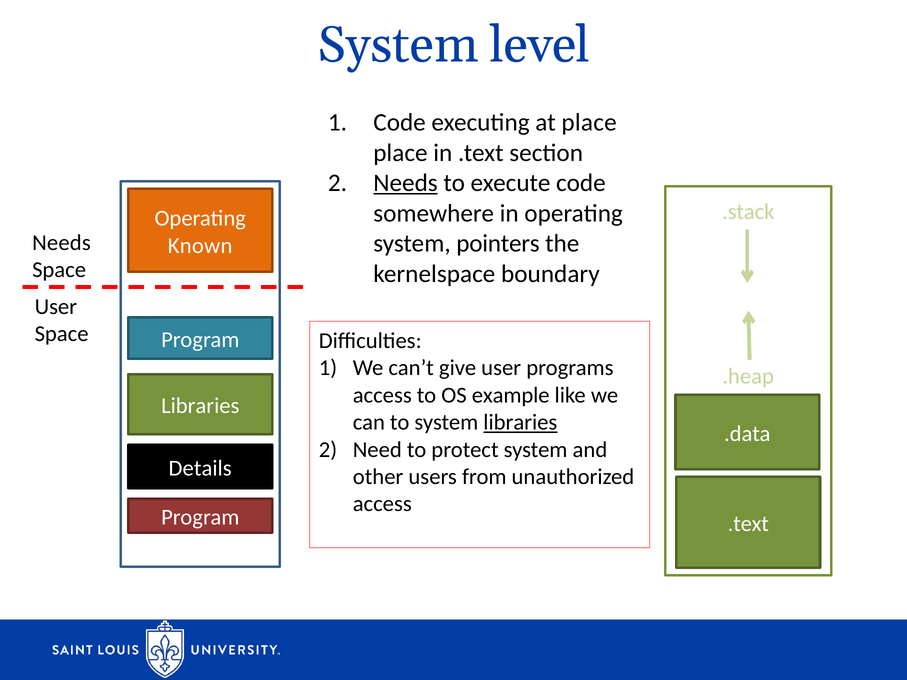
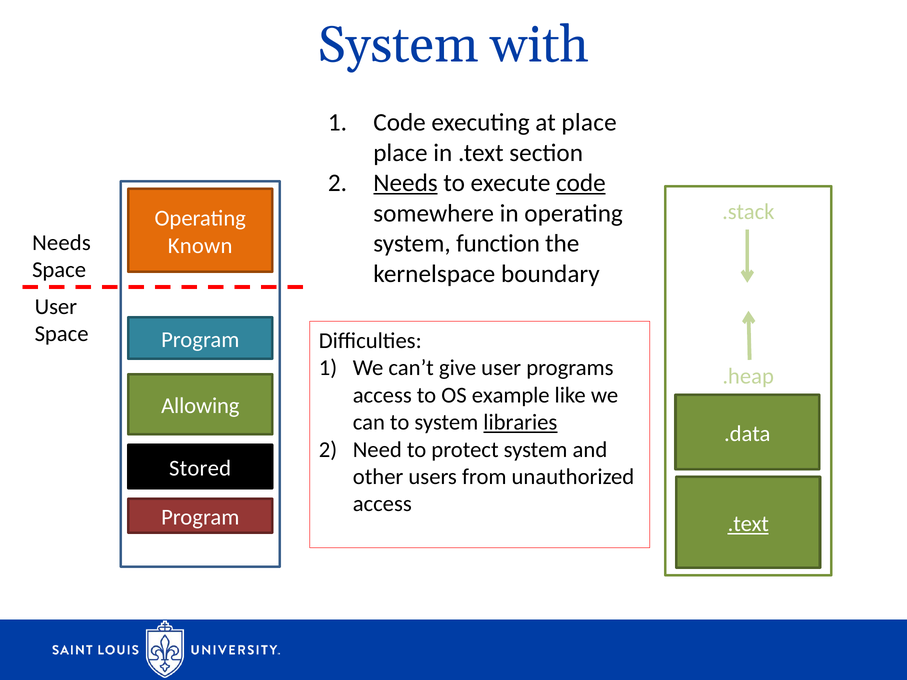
level: level -> with (540, 45)
code underline: none -> present (581, 183)
pointers: pointers -> function (498, 244)
Libraries: Libraries -> Allowing (200, 406)
Details: Details -> Stored (200, 468)
.text underline: none -> present (748, 524)
